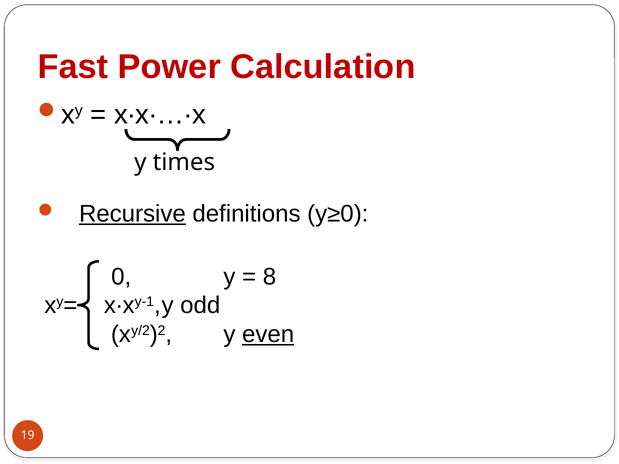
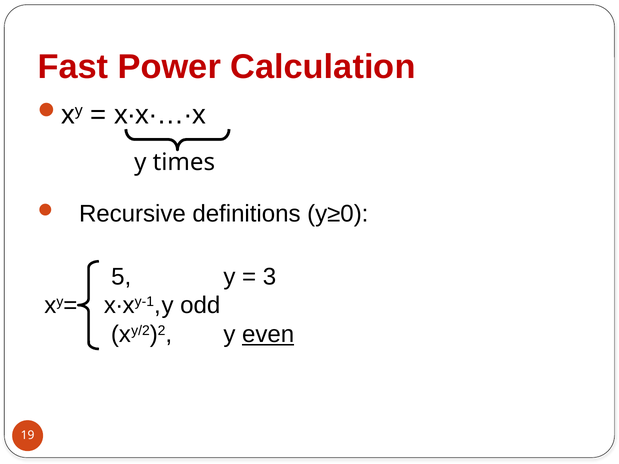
Recursive underline: present -> none (132, 214)
0: 0 -> 5 (121, 277)
8: 8 -> 3 (269, 277)
